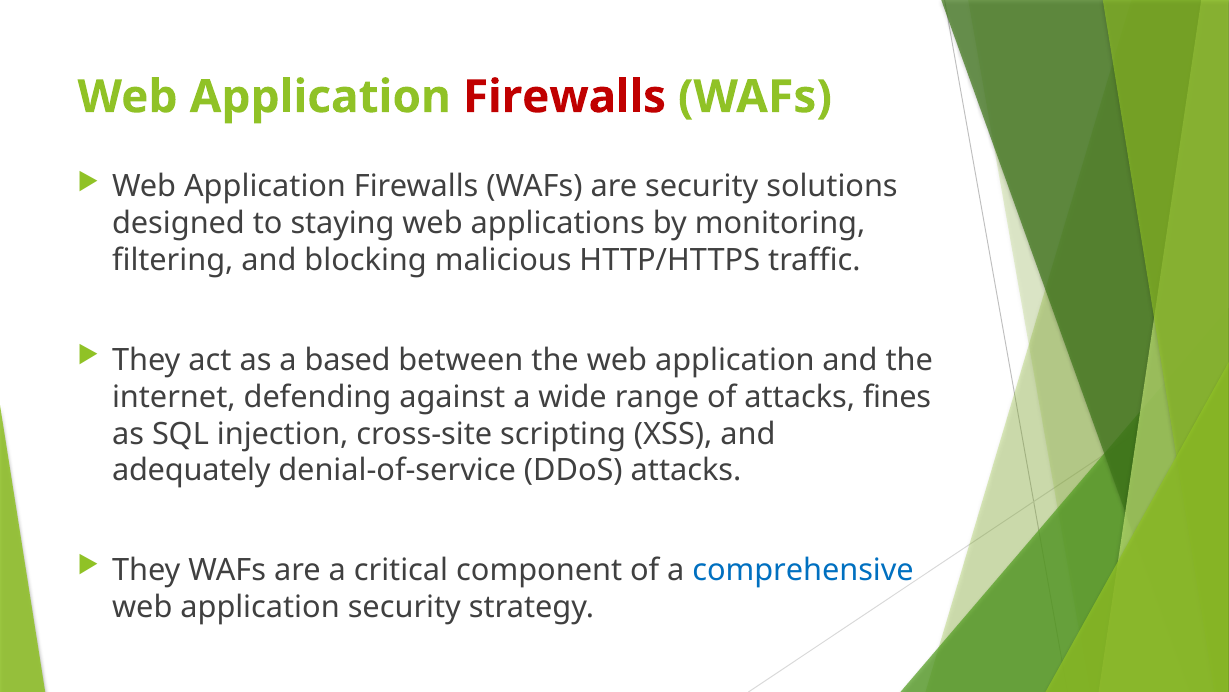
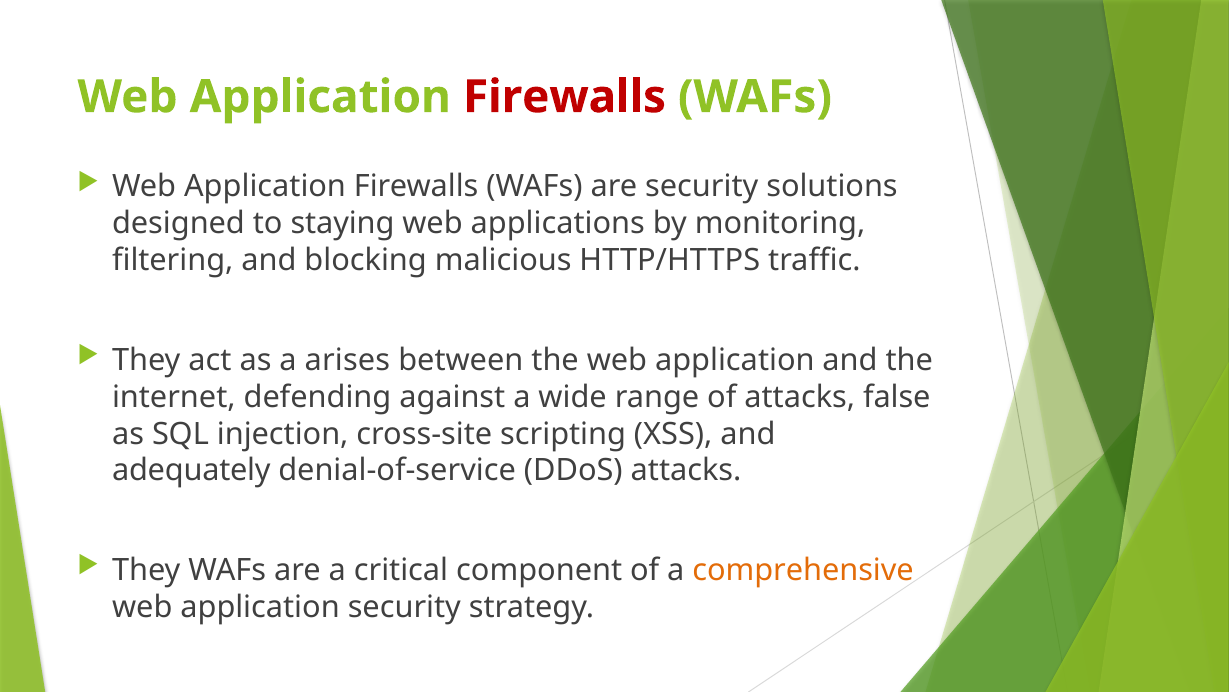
based: based -> arises (347, 360)
fines: fines -> false (897, 397)
comprehensive colour: blue -> orange (803, 570)
